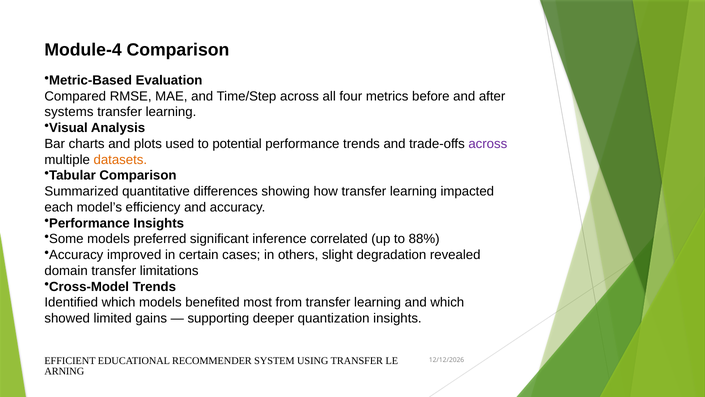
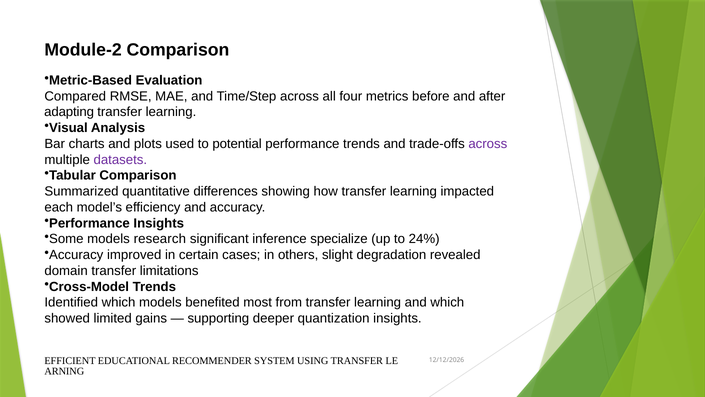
Module-4: Module-4 -> Module-2 (83, 50)
systems: systems -> adapting (69, 112)
datasets colour: orange -> purple (120, 160)
preferred: preferred -> research (160, 239)
correlated: correlated -> specialize (339, 239)
88%: 88% -> 24% (424, 239)
